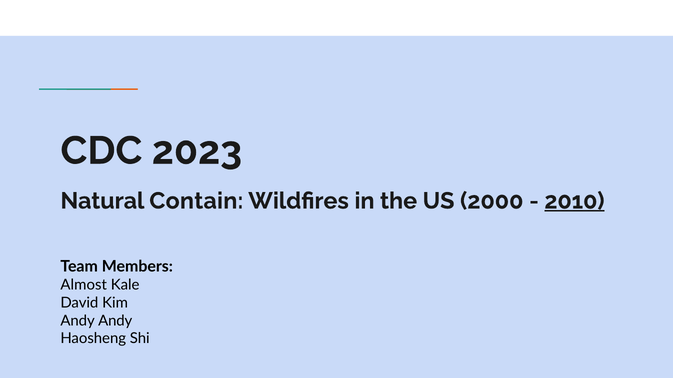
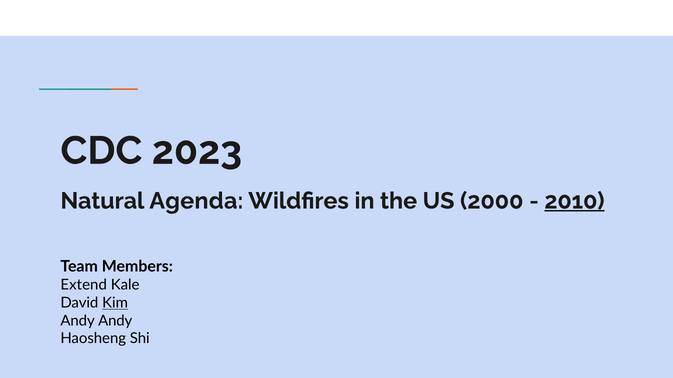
Contain: Contain -> Agenda (196, 201)
Almost: Almost -> Extend (84, 285)
Kim underline: none -> present (115, 303)
